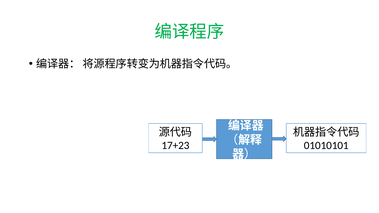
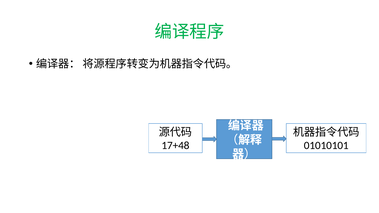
17+23: 17+23 -> 17+48 (175, 146)
